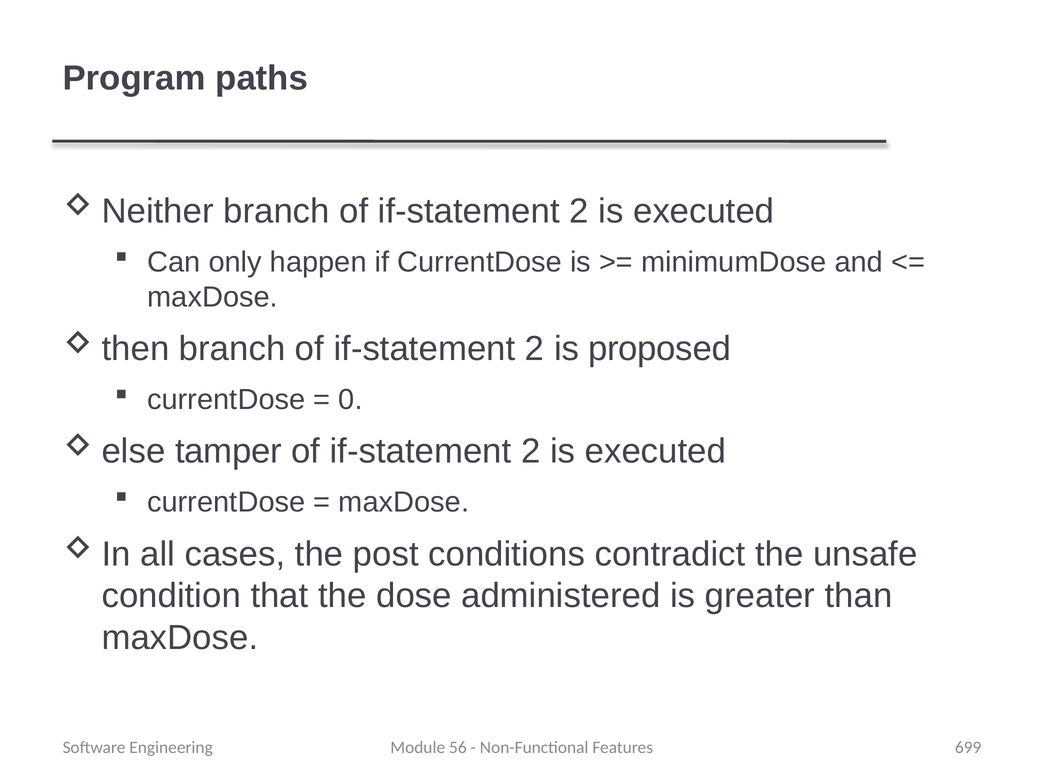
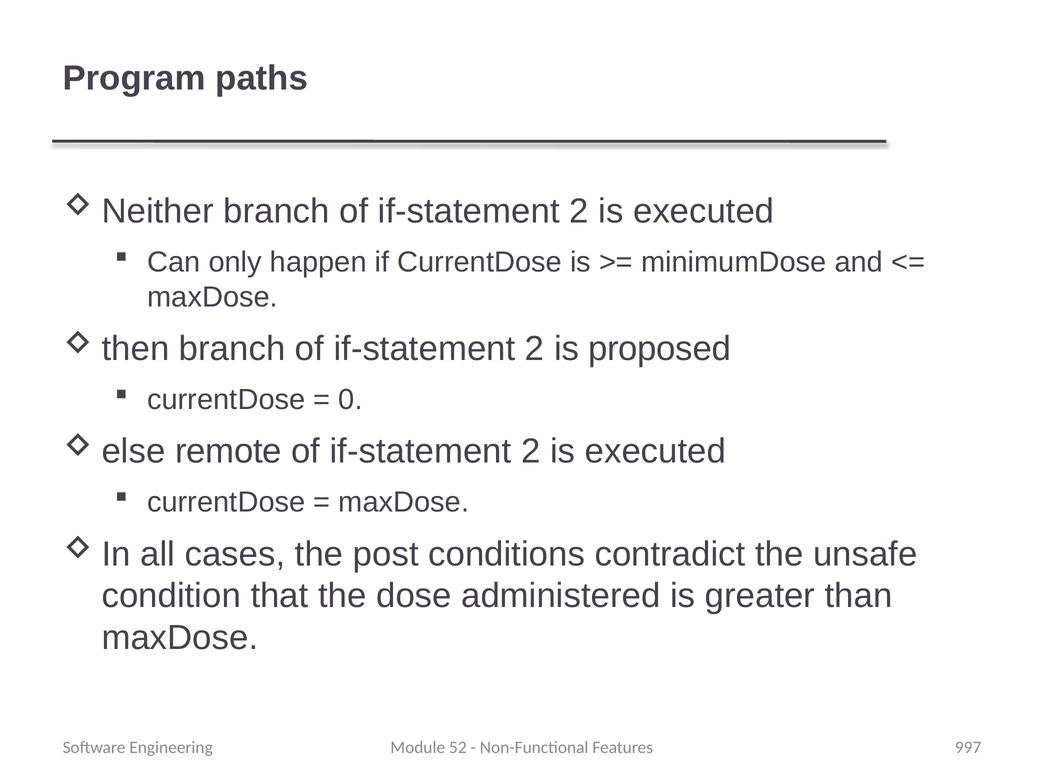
tamper: tamper -> remote (228, 451)
56: 56 -> 52 (458, 748)
699: 699 -> 997 (968, 748)
